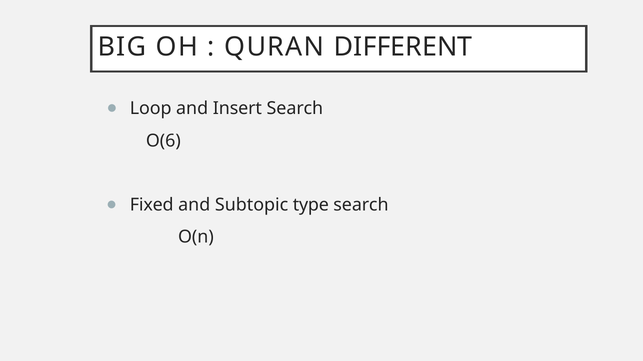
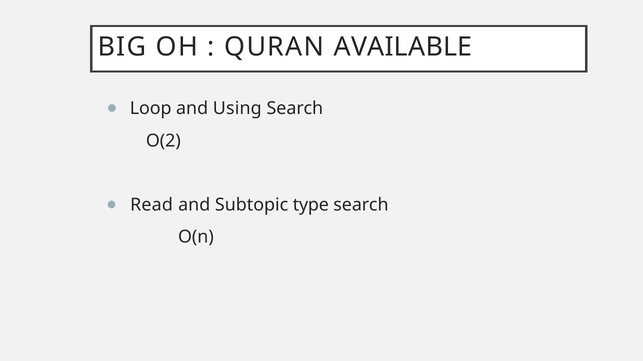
DIFFERENT: DIFFERENT -> AVAILABLE (403, 47)
Insert: Insert -> Using (237, 109)
O(6: O(6 -> O(2 (163, 141)
Fixed: Fixed -> Read (152, 205)
